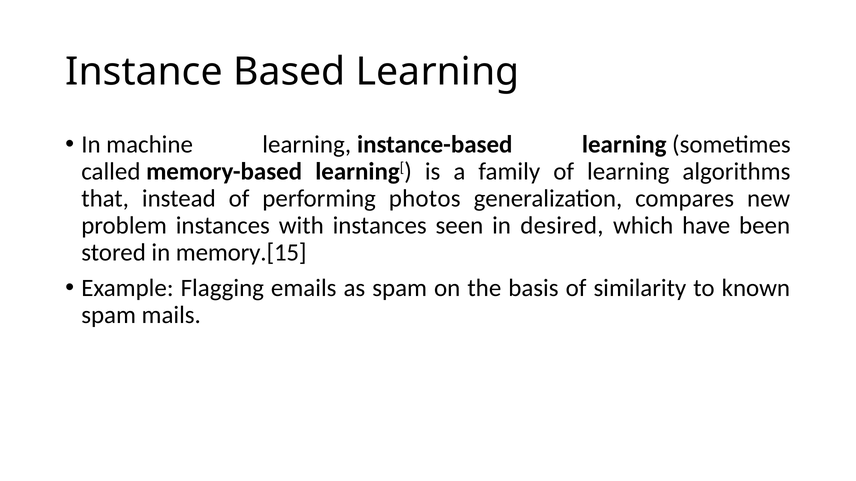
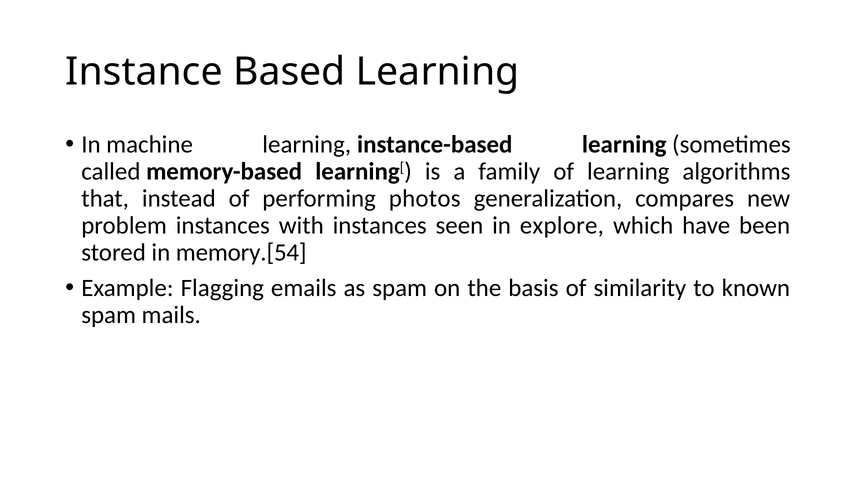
desired: desired -> explore (562, 226)
memory.[15: memory.[15 -> memory.[54 (241, 253)
